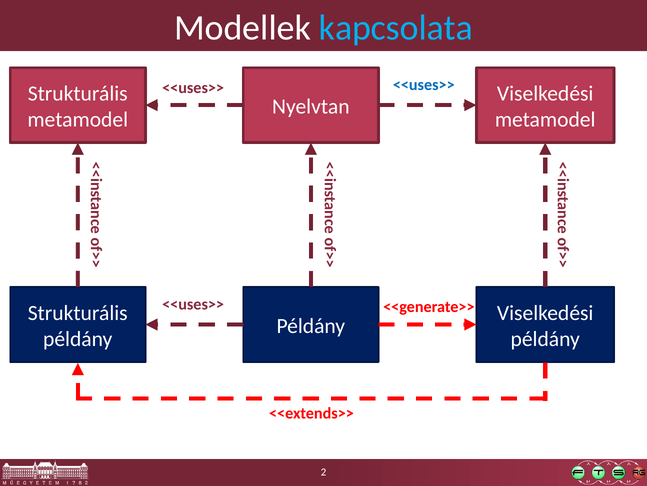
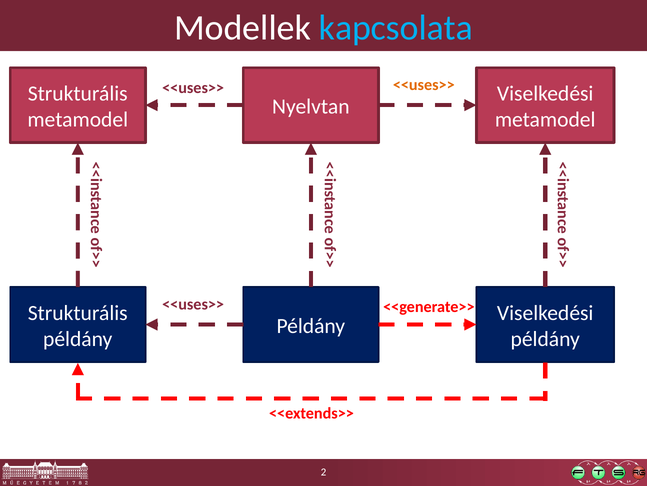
<<uses>> colour: blue -> orange (424, 85)
